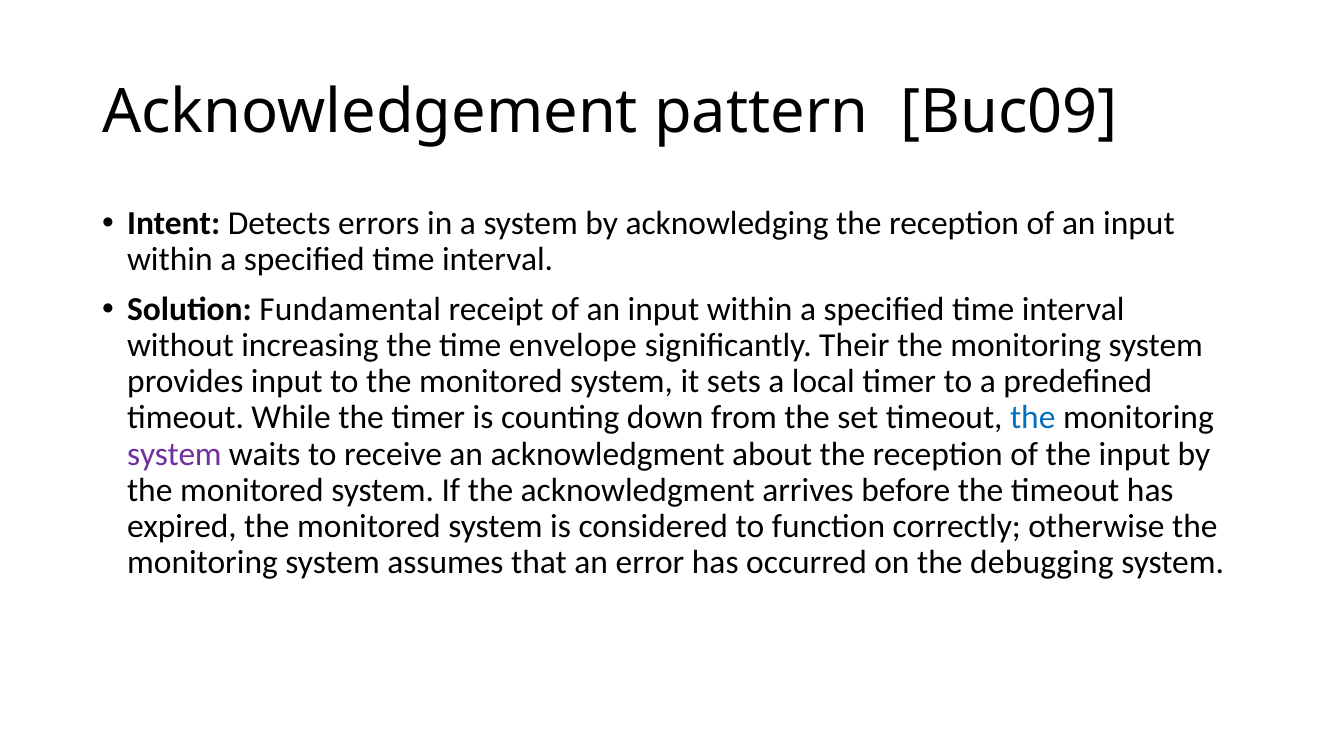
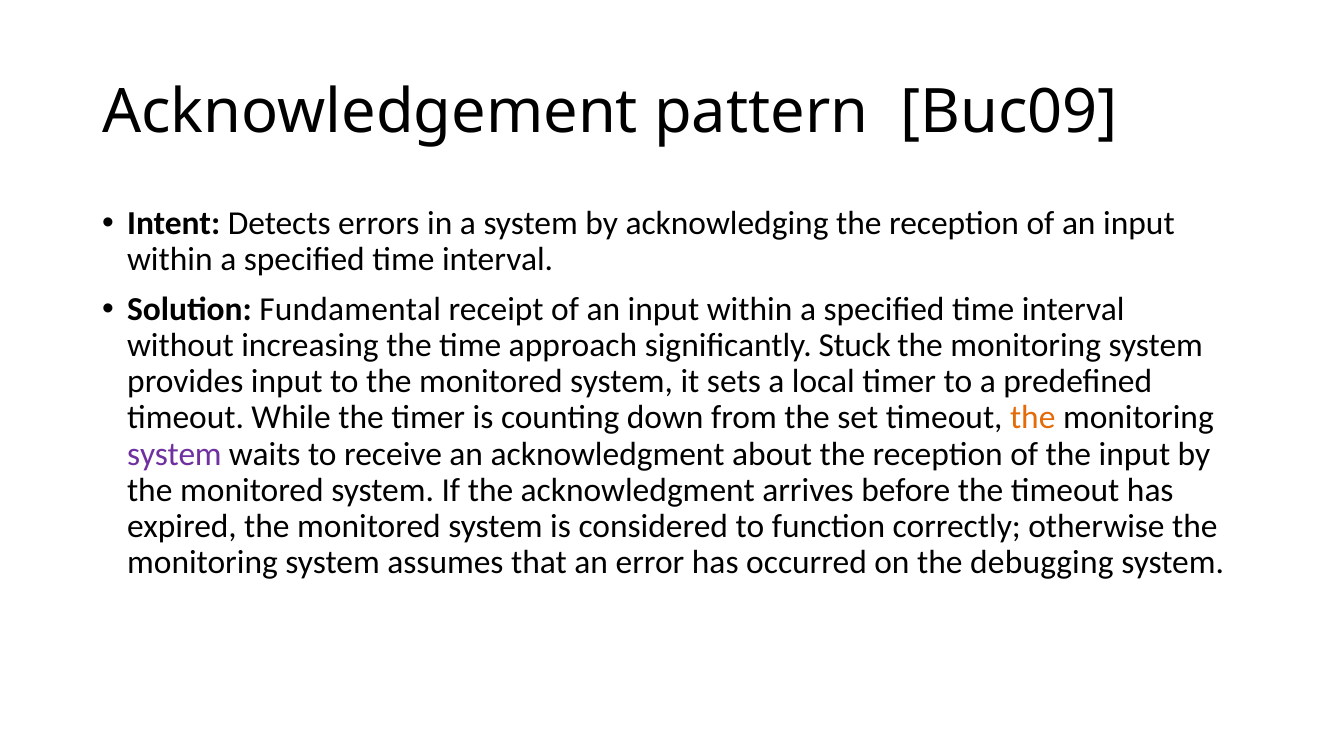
envelope: envelope -> approach (573, 346)
Their: Their -> Stuck (855, 346)
the colour: blue -> orange (1033, 418)
